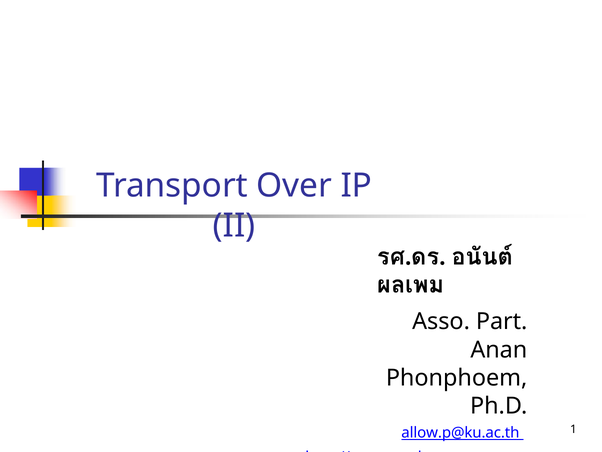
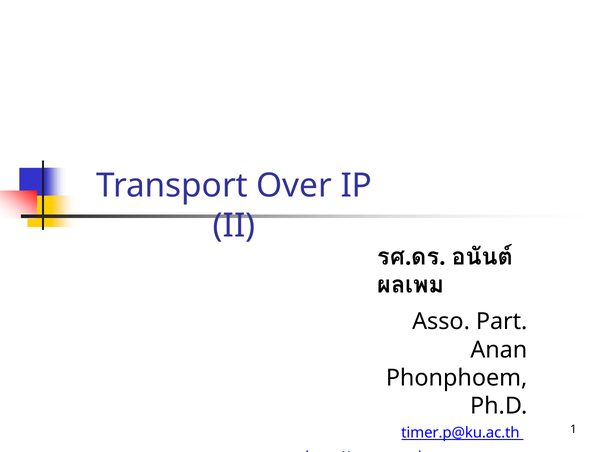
allow.p@ku.ac.th: allow.p@ku.ac.th -> timer.p@ku.ac.th (460, 432)
